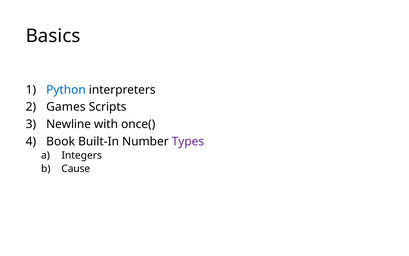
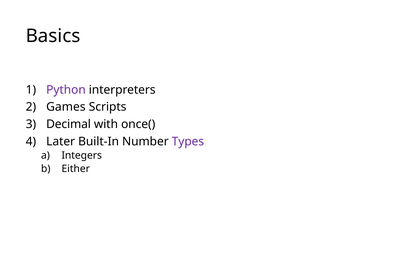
Python colour: blue -> purple (66, 90)
Newline: Newline -> Decimal (69, 124)
Book: Book -> Later (61, 141)
Cause: Cause -> Either (76, 168)
